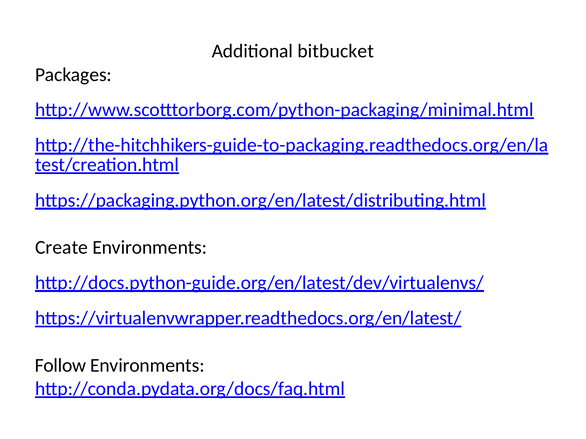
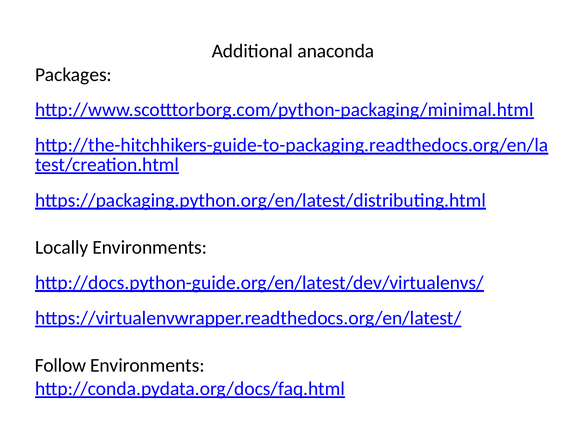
bitbucket: bitbucket -> anaconda (336, 51)
Create: Create -> Locally (62, 248)
